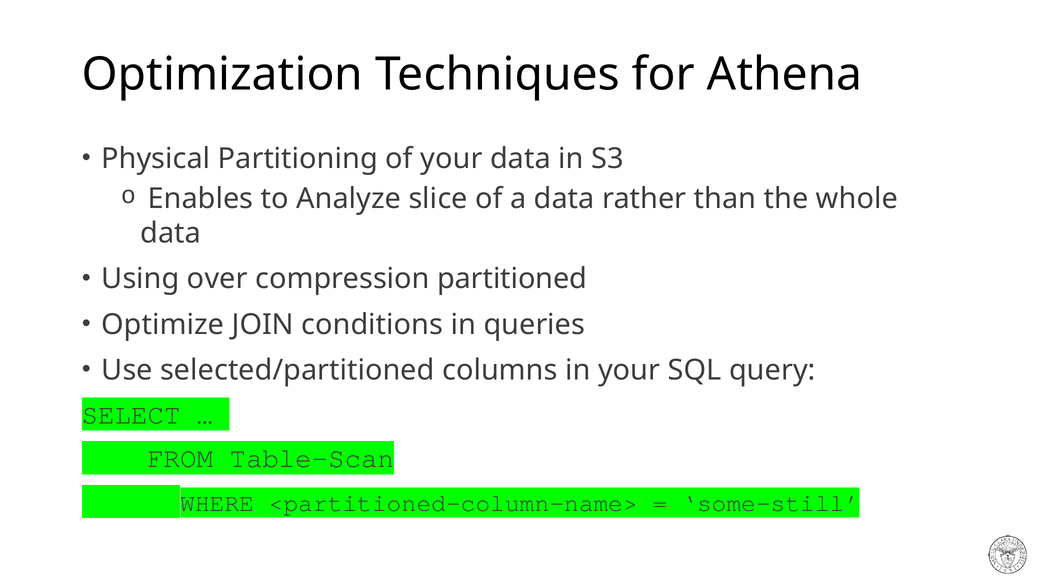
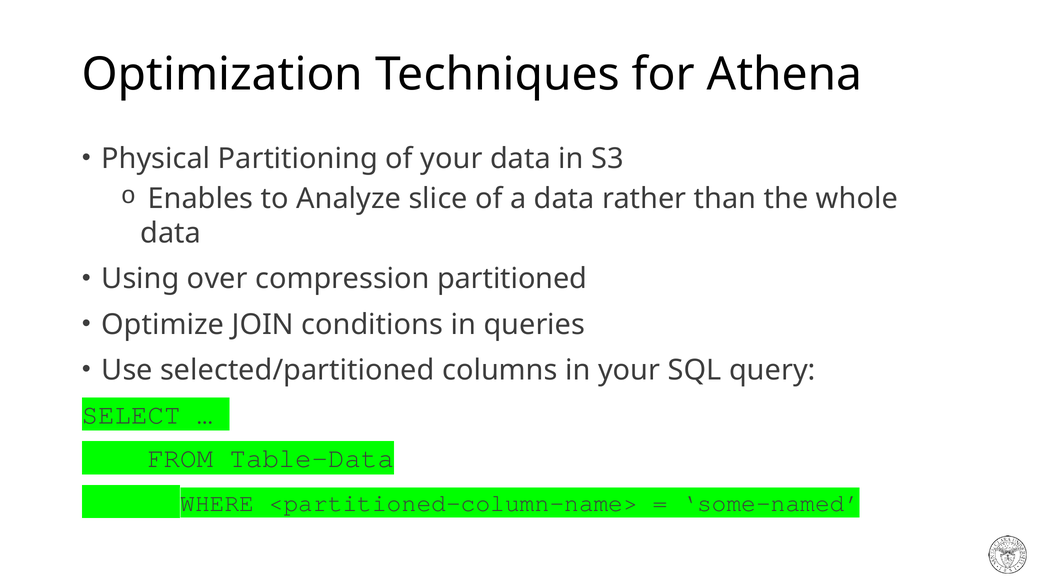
Table-Scan: Table-Scan -> Table-Data (312, 458)
some-still: some-still -> some-named (771, 503)
